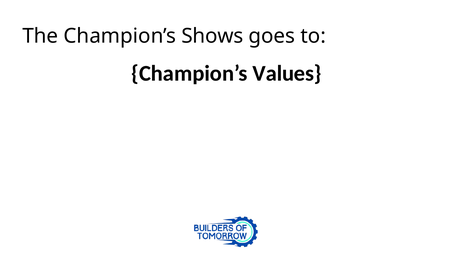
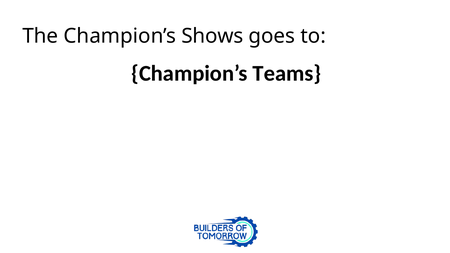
Values: Values -> Teams (287, 74)
